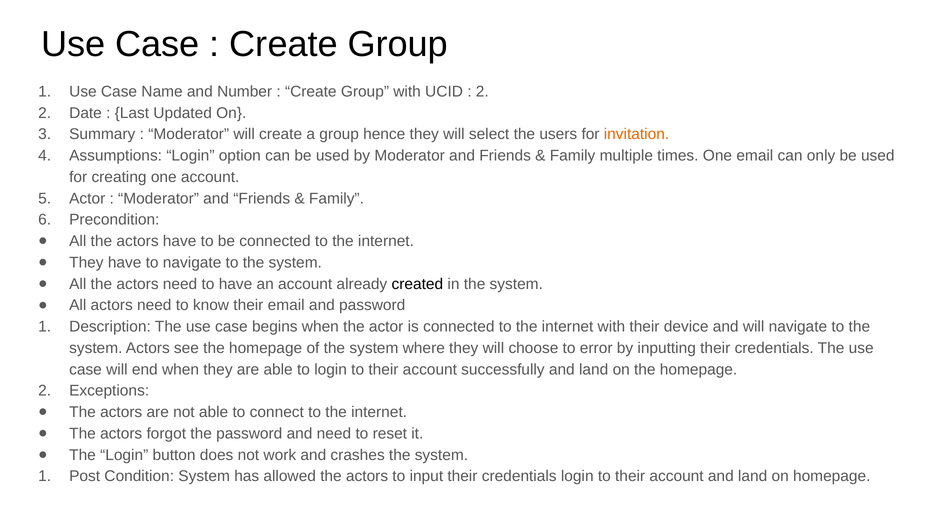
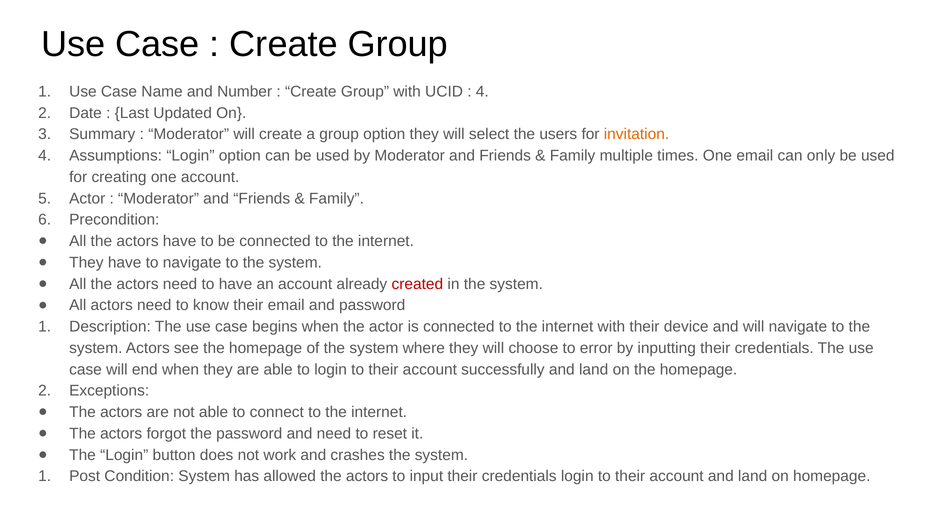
2: 2 -> 4 (482, 92)
group hence: hence -> option (384, 134)
created colour: black -> red (417, 284)
